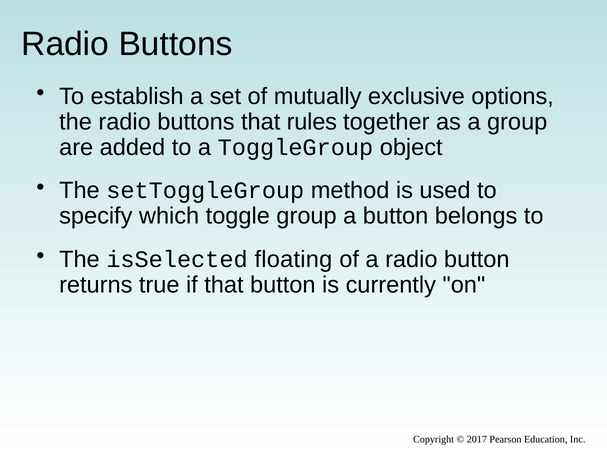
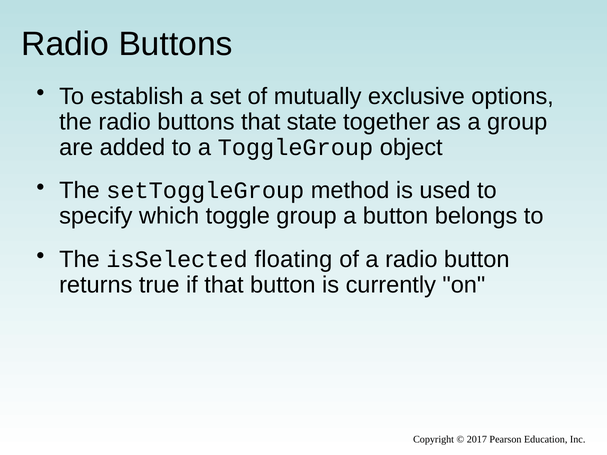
rules: rules -> state (312, 122)
